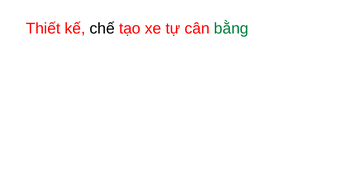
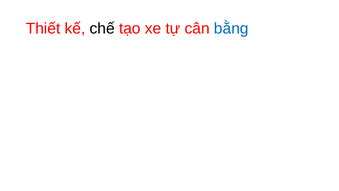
bằng colour: green -> blue (231, 28)
